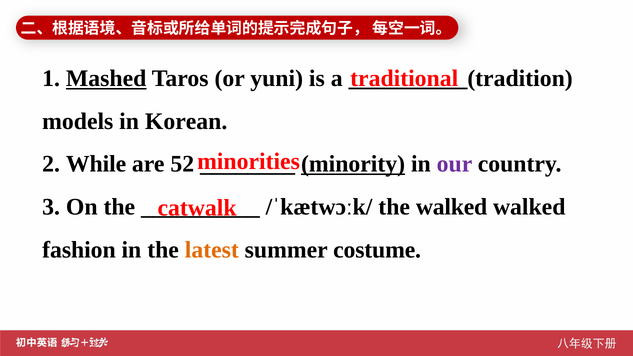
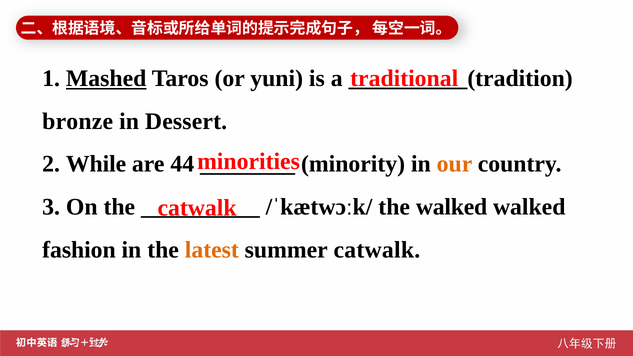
models: models -> bronze (78, 121)
Korean: Korean -> Dessert (186, 121)
52: 52 -> 44 (182, 164)
minority underline: present -> none (353, 164)
our colour: purple -> orange (455, 164)
summer costume: costume -> catwalk (377, 250)
